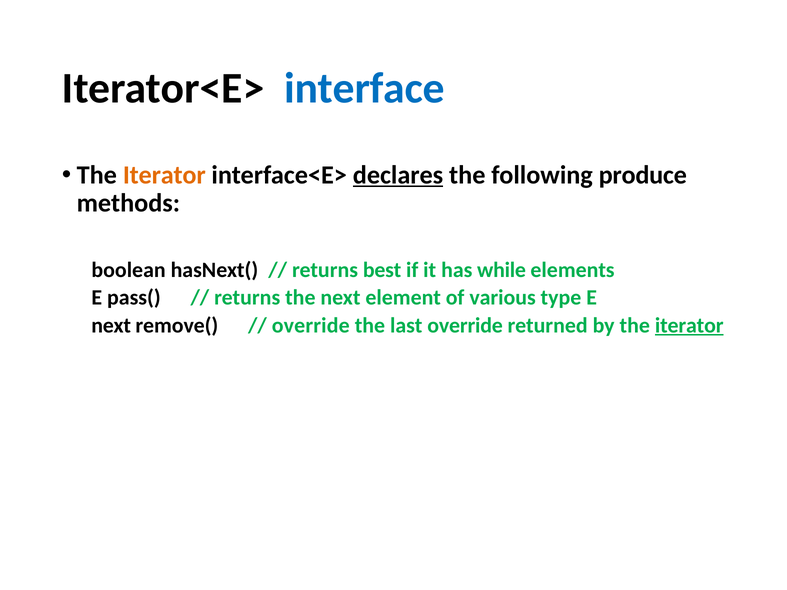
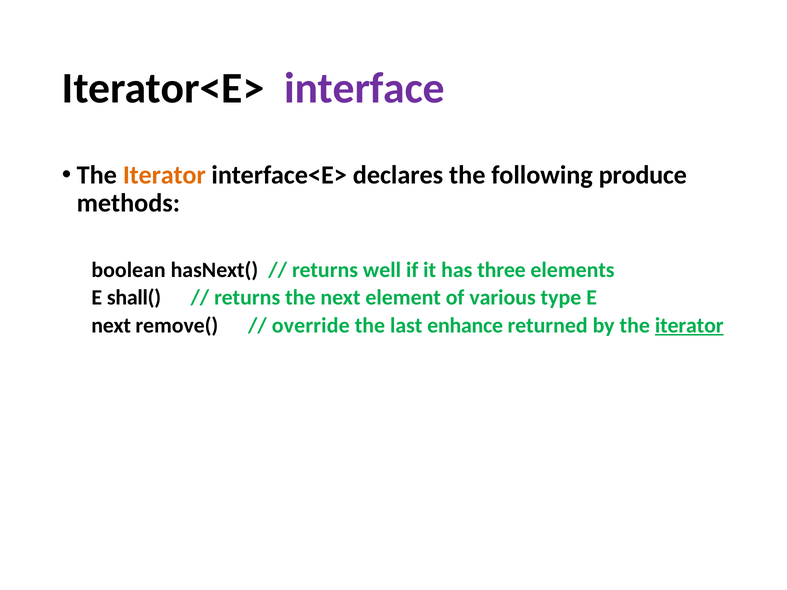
interface colour: blue -> purple (364, 88)
declares underline: present -> none (398, 175)
best: best -> well (382, 270)
while: while -> three (502, 270)
pass(: pass( -> shall( (134, 298)
last override: override -> enhance (465, 325)
